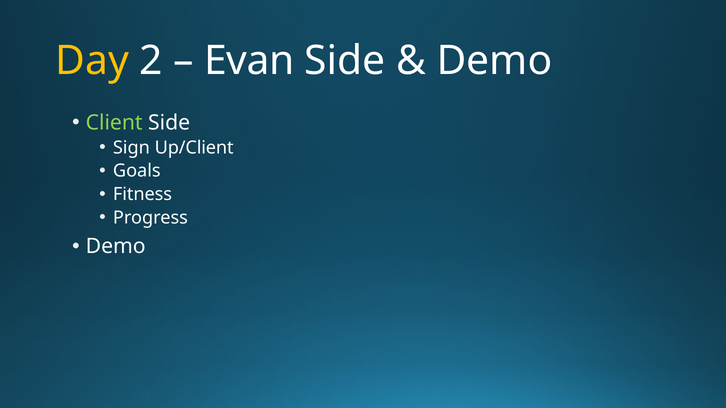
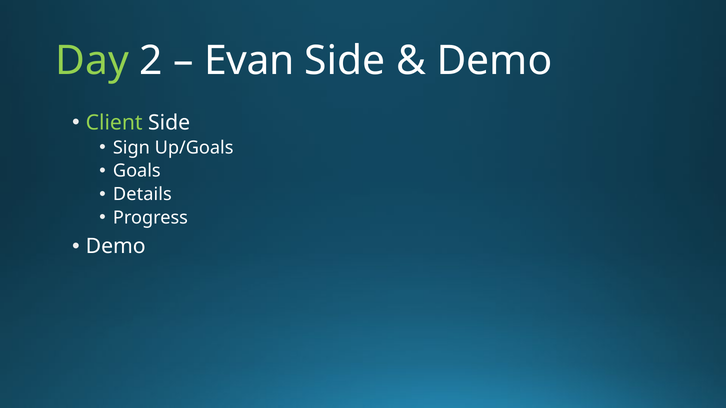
Day colour: yellow -> light green (92, 61)
Up/Client: Up/Client -> Up/Goals (194, 148)
Fitness: Fitness -> Details (142, 195)
